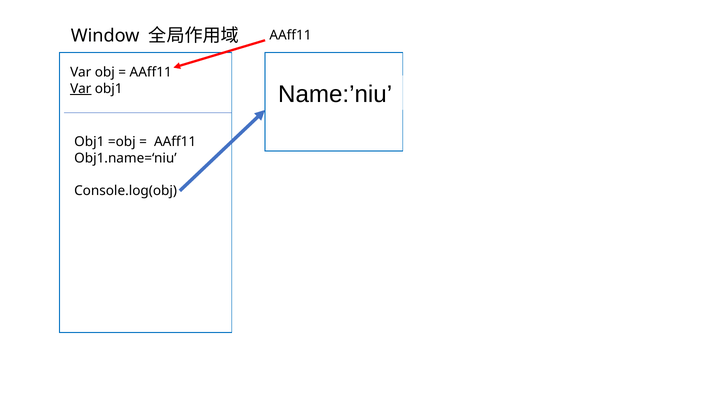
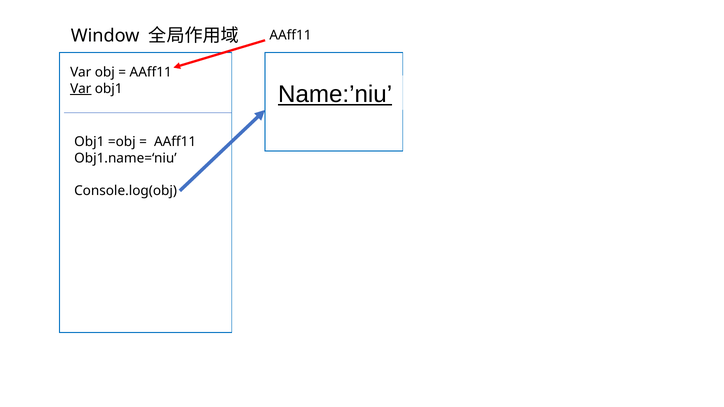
Name:’niu underline: none -> present (335, 94)
